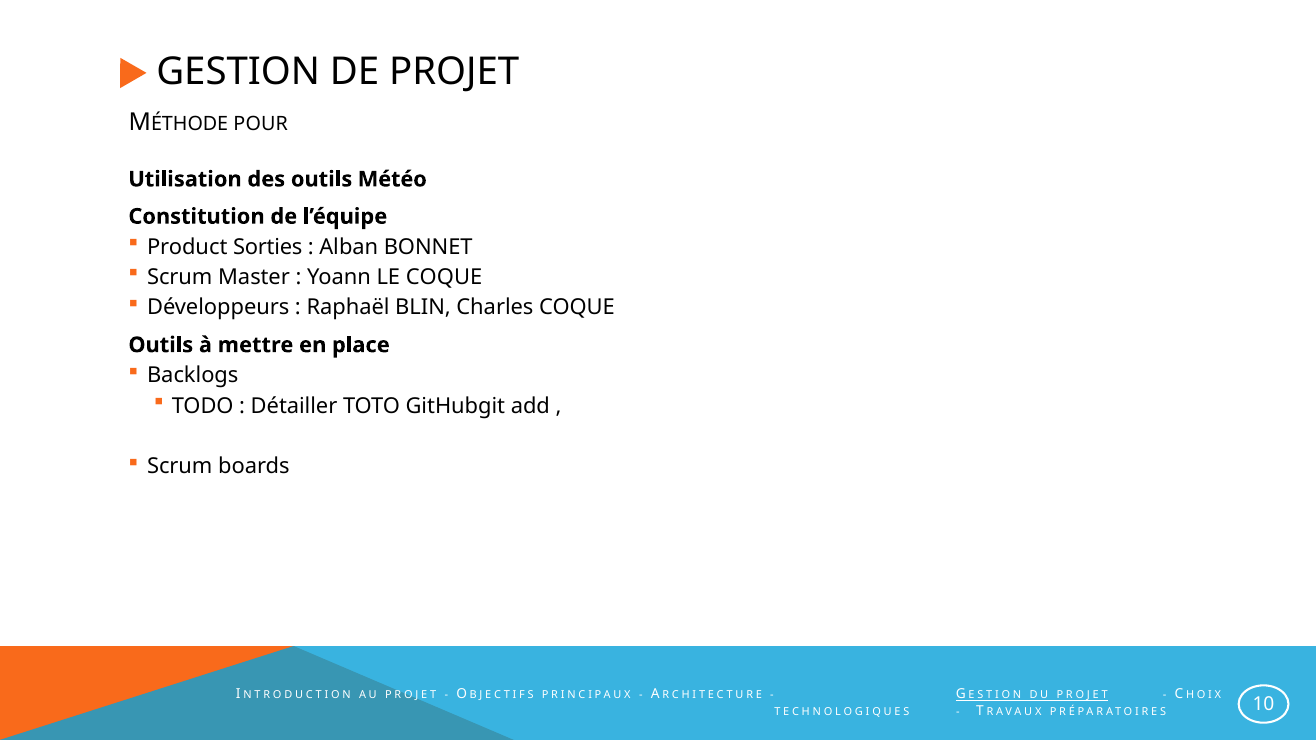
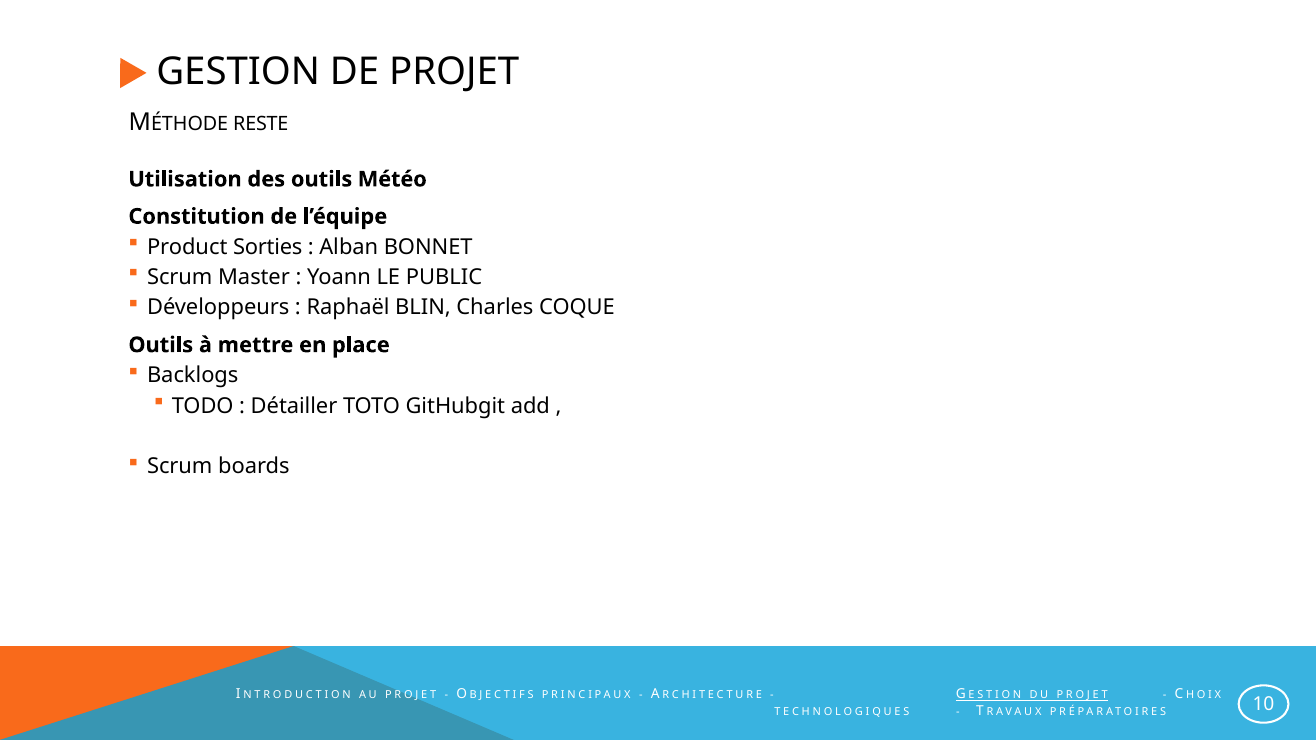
POUR: POUR -> RESTE (261, 124)
LE COQUE: COQUE -> PUBLIC (444, 277)
